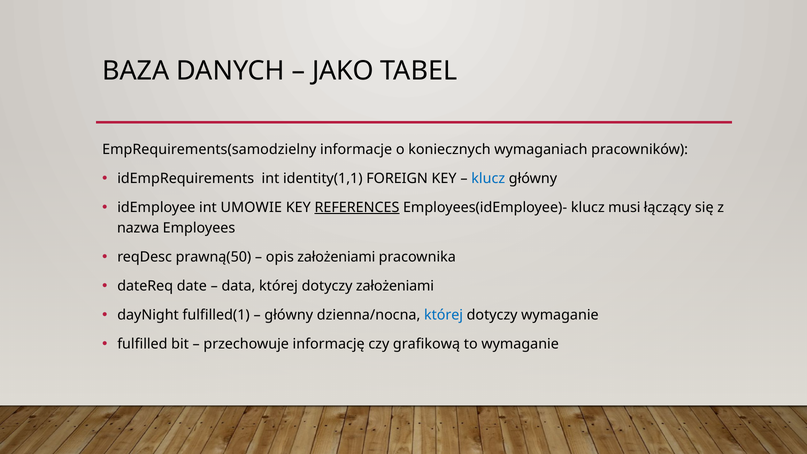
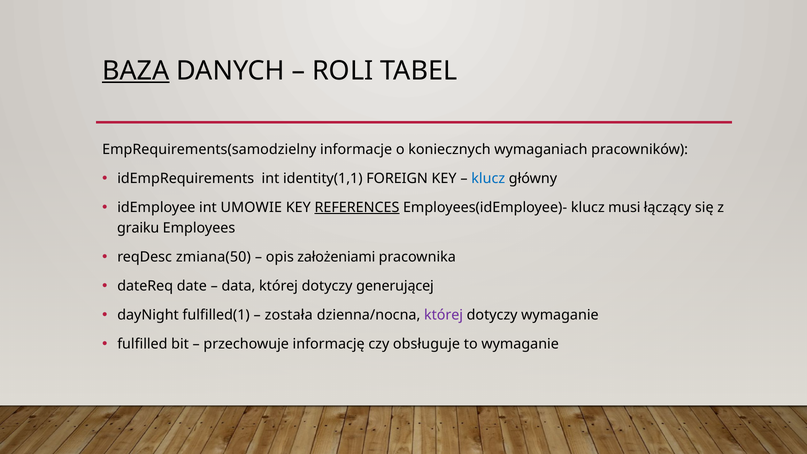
BAZA underline: none -> present (136, 71)
JAKO: JAKO -> ROLI (343, 71)
nazwa: nazwa -> graiku (138, 228)
prawną(50: prawną(50 -> zmiana(50 (213, 257)
dotyczy założeniami: założeniami -> generującej (395, 286)
główny: główny -> została (289, 315)
której colour: blue -> purple (444, 315)
grafikową: grafikową -> obsługuje (426, 344)
